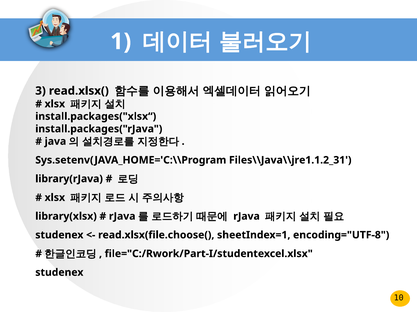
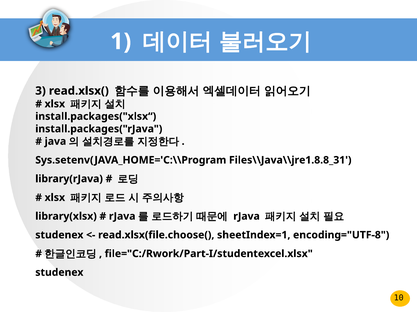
Files\\Java\\jre1.1.2_31: Files\\Java\\jre1.1.2_31 -> Files\\Java\\jre1.8.8_31 (290, 160)
